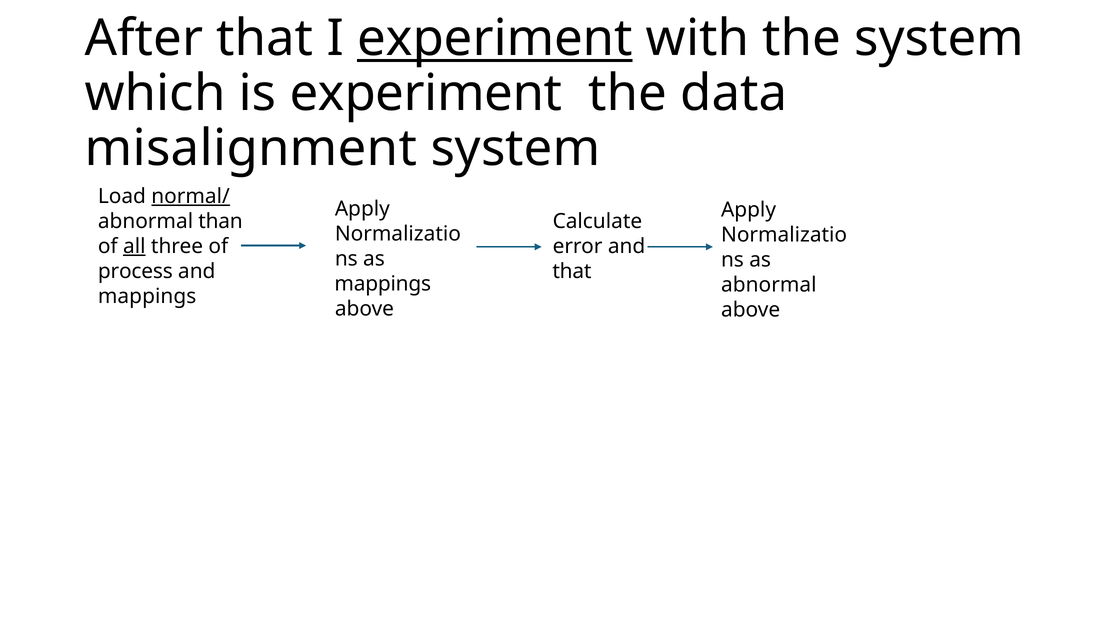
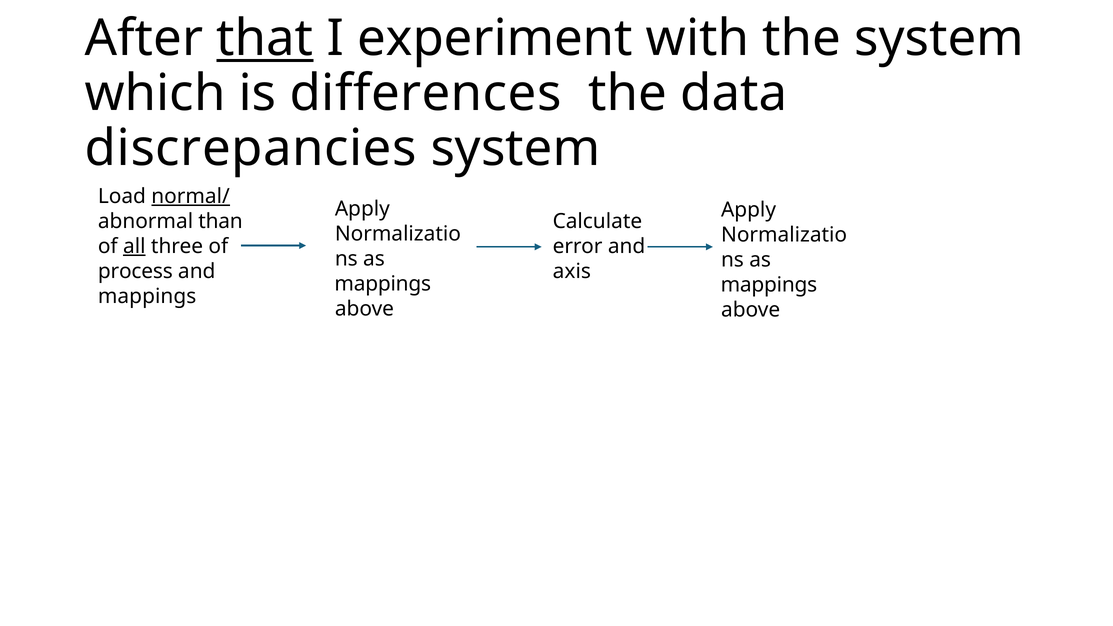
that underline: none -> present (265, 38)
experiment underline: present -> none (495, 38)
is experiment: experiment -> differences (426, 93)
misalignment: misalignment -> discrepancies (251, 149)
that: that -> axis (572, 272)
abnormal: abnormal -> mappings (769, 285)
